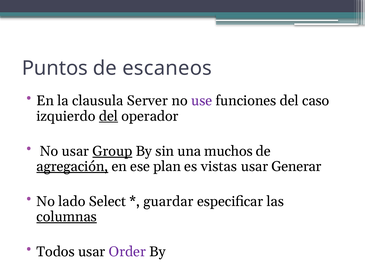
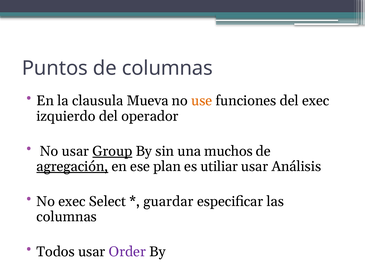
de escaneos: escaneos -> columnas (167, 68)
Server: Server -> Mueva (148, 101)
use colour: purple -> orange (202, 101)
del caso: caso -> exec (316, 101)
del underline: present -> none (108, 116)
vistas: vistas -> utiliar (219, 167)
Generar: Generar -> Análisis (296, 167)
No lado: lado -> exec (72, 202)
columnas underline: present -> none (67, 217)
